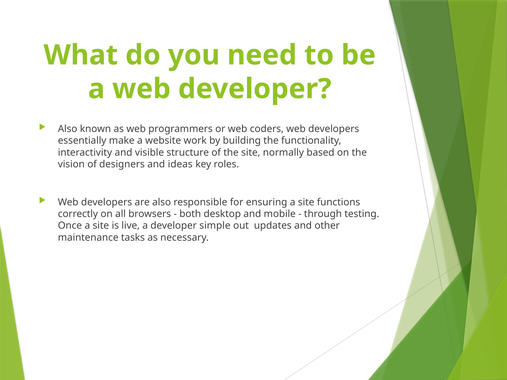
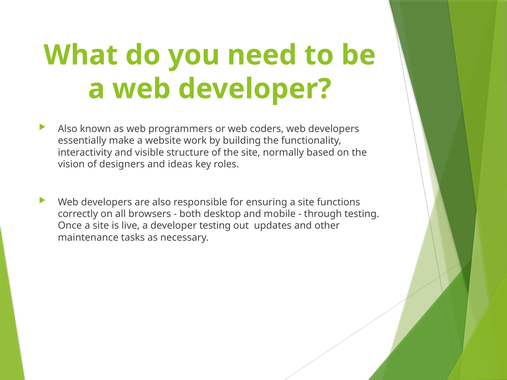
developer simple: simple -> testing (215, 226)
